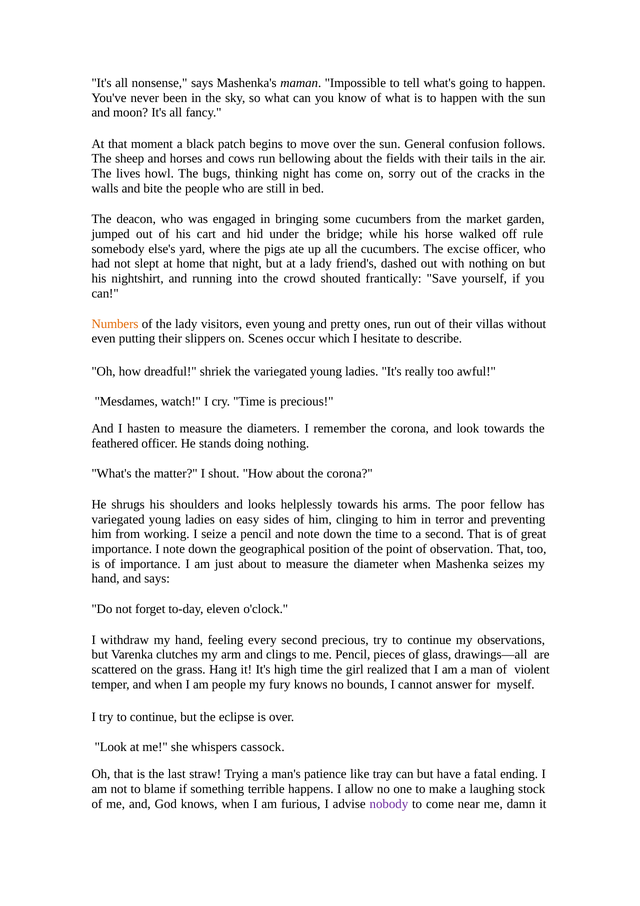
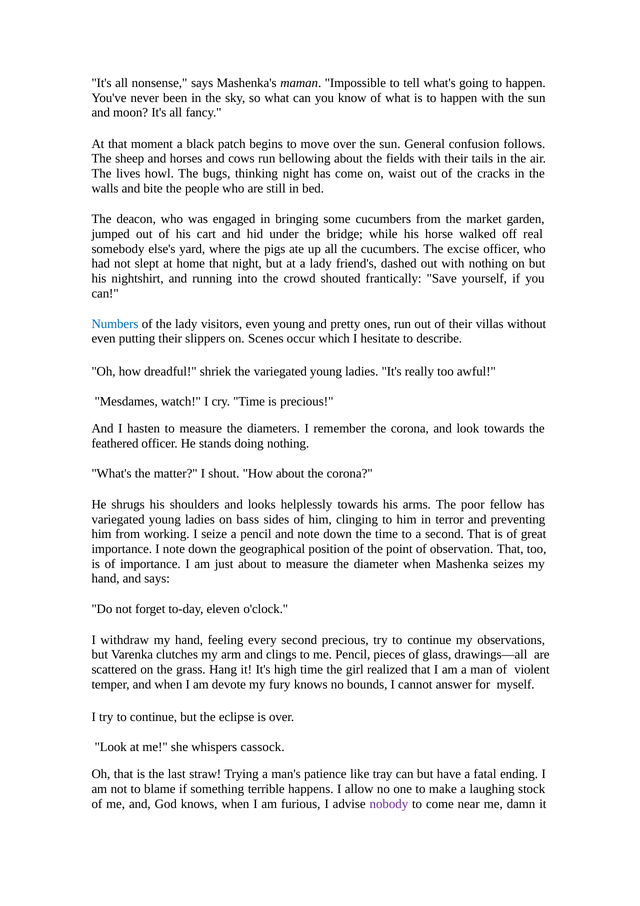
sorry: sorry -> waist (402, 174)
rule: rule -> real (533, 234)
Numbers colour: orange -> blue (115, 324)
easy: easy -> bass (248, 519)
am people: people -> devote (229, 684)
